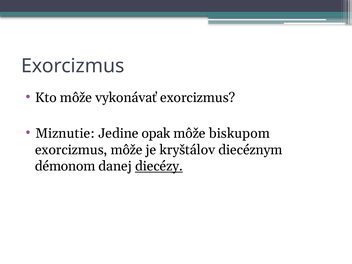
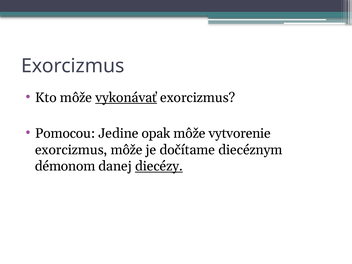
vykonávať underline: none -> present (126, 97)
Miznutie: Miznutie -> Pomocou (65, 133)
biskupom: biskupom -> vytvorenie (240, 133)
kryštálov: kryštálov -> dočítame (187, 150)
